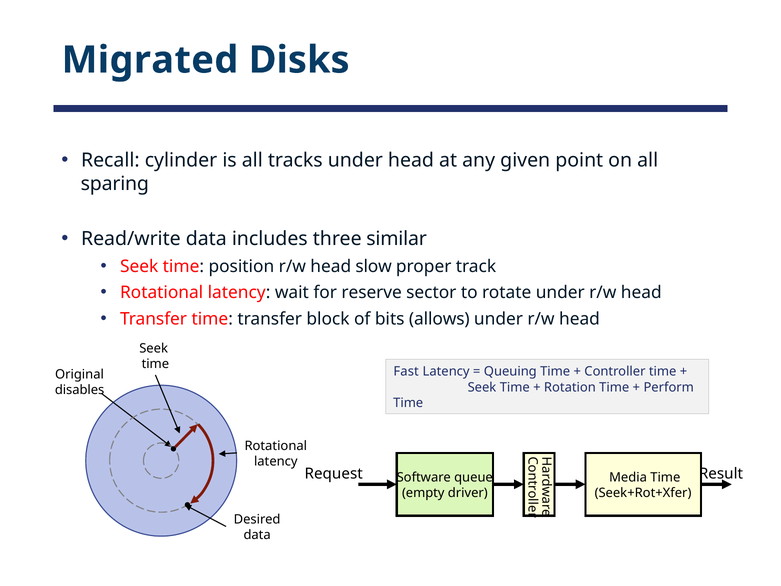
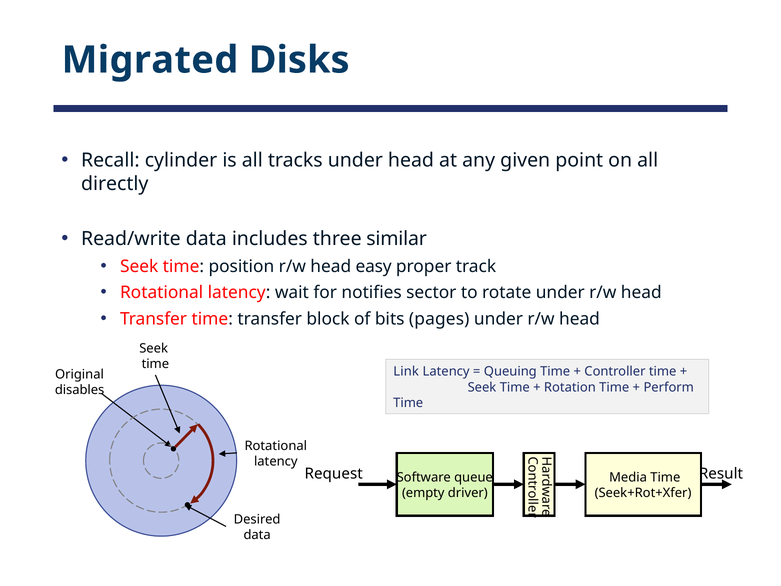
sparing: sparing -> directly (115, 184)
slow: slow -> easy (374, 266)
reserve: reserve -> notifies (372, 293)
allows: allows -> pages (439, 319)
Fast: Fast -> Link (406, 371)
